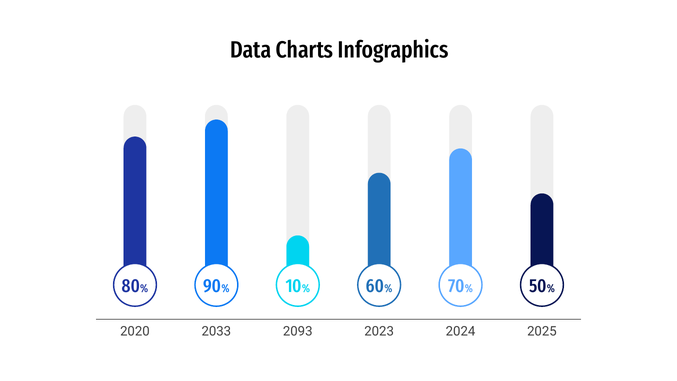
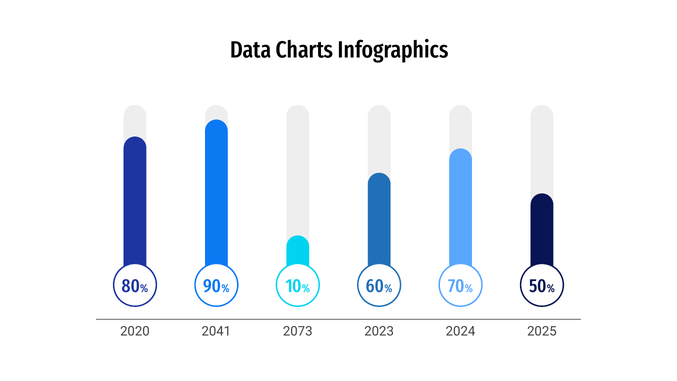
2033: 2033 -> 2041 (216, 331)
2093: 2093 -> 2073 (298, 331)
